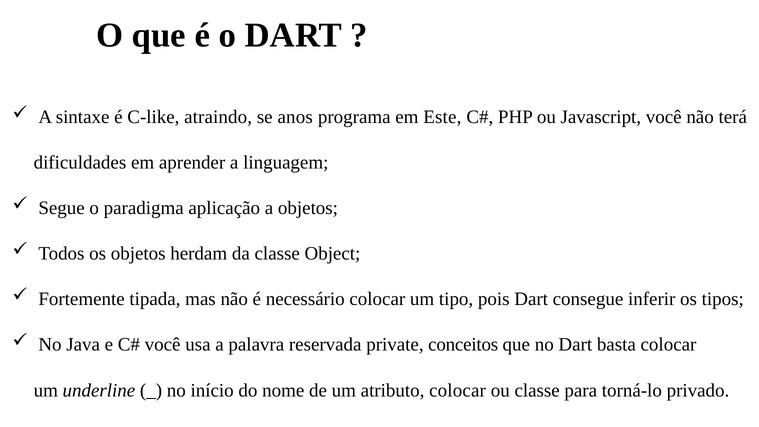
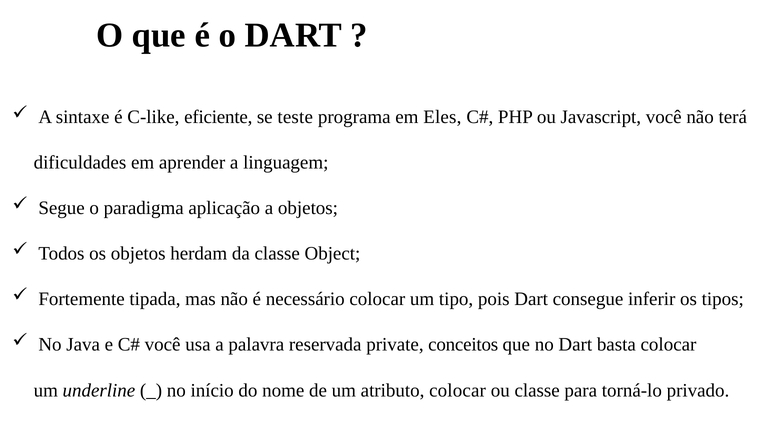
atraindo: atraindo -> eficiente (218, 117)
anos: anos -> teste (295, 117)
Este: Este -> Eles (442, 117)
